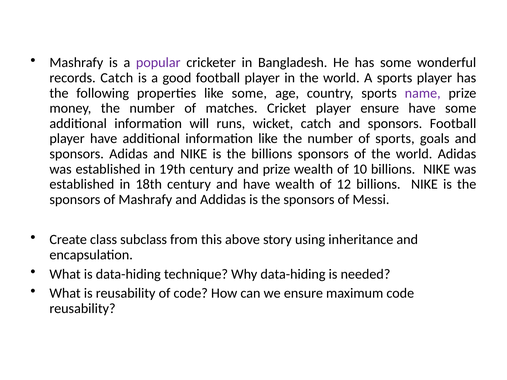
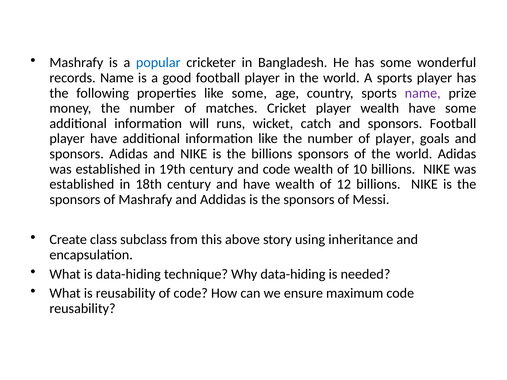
popular colour: purple -> blue (158, 63)
records Catch: Catch -> Name (117, 78)
player ensure: ensure -> wealth (380, 108)
of sports: sports -> player (395, 139)
and prize: prize -> code (276, 169)
